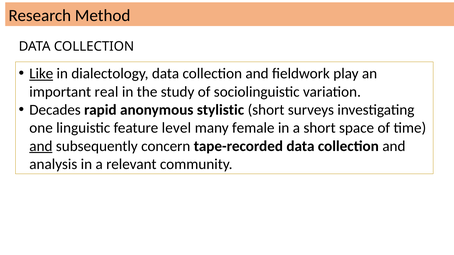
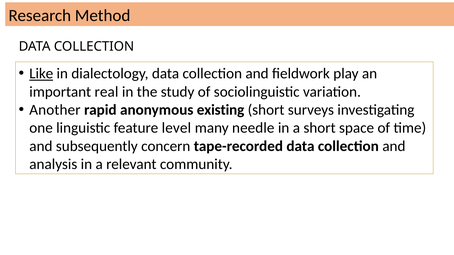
Decades: Decades -> Another (55, 110)
stylistic: stylistic -> existing (221, 110)
female: female -> needle (253, 128)
and underline: present -> none (41, 146)
